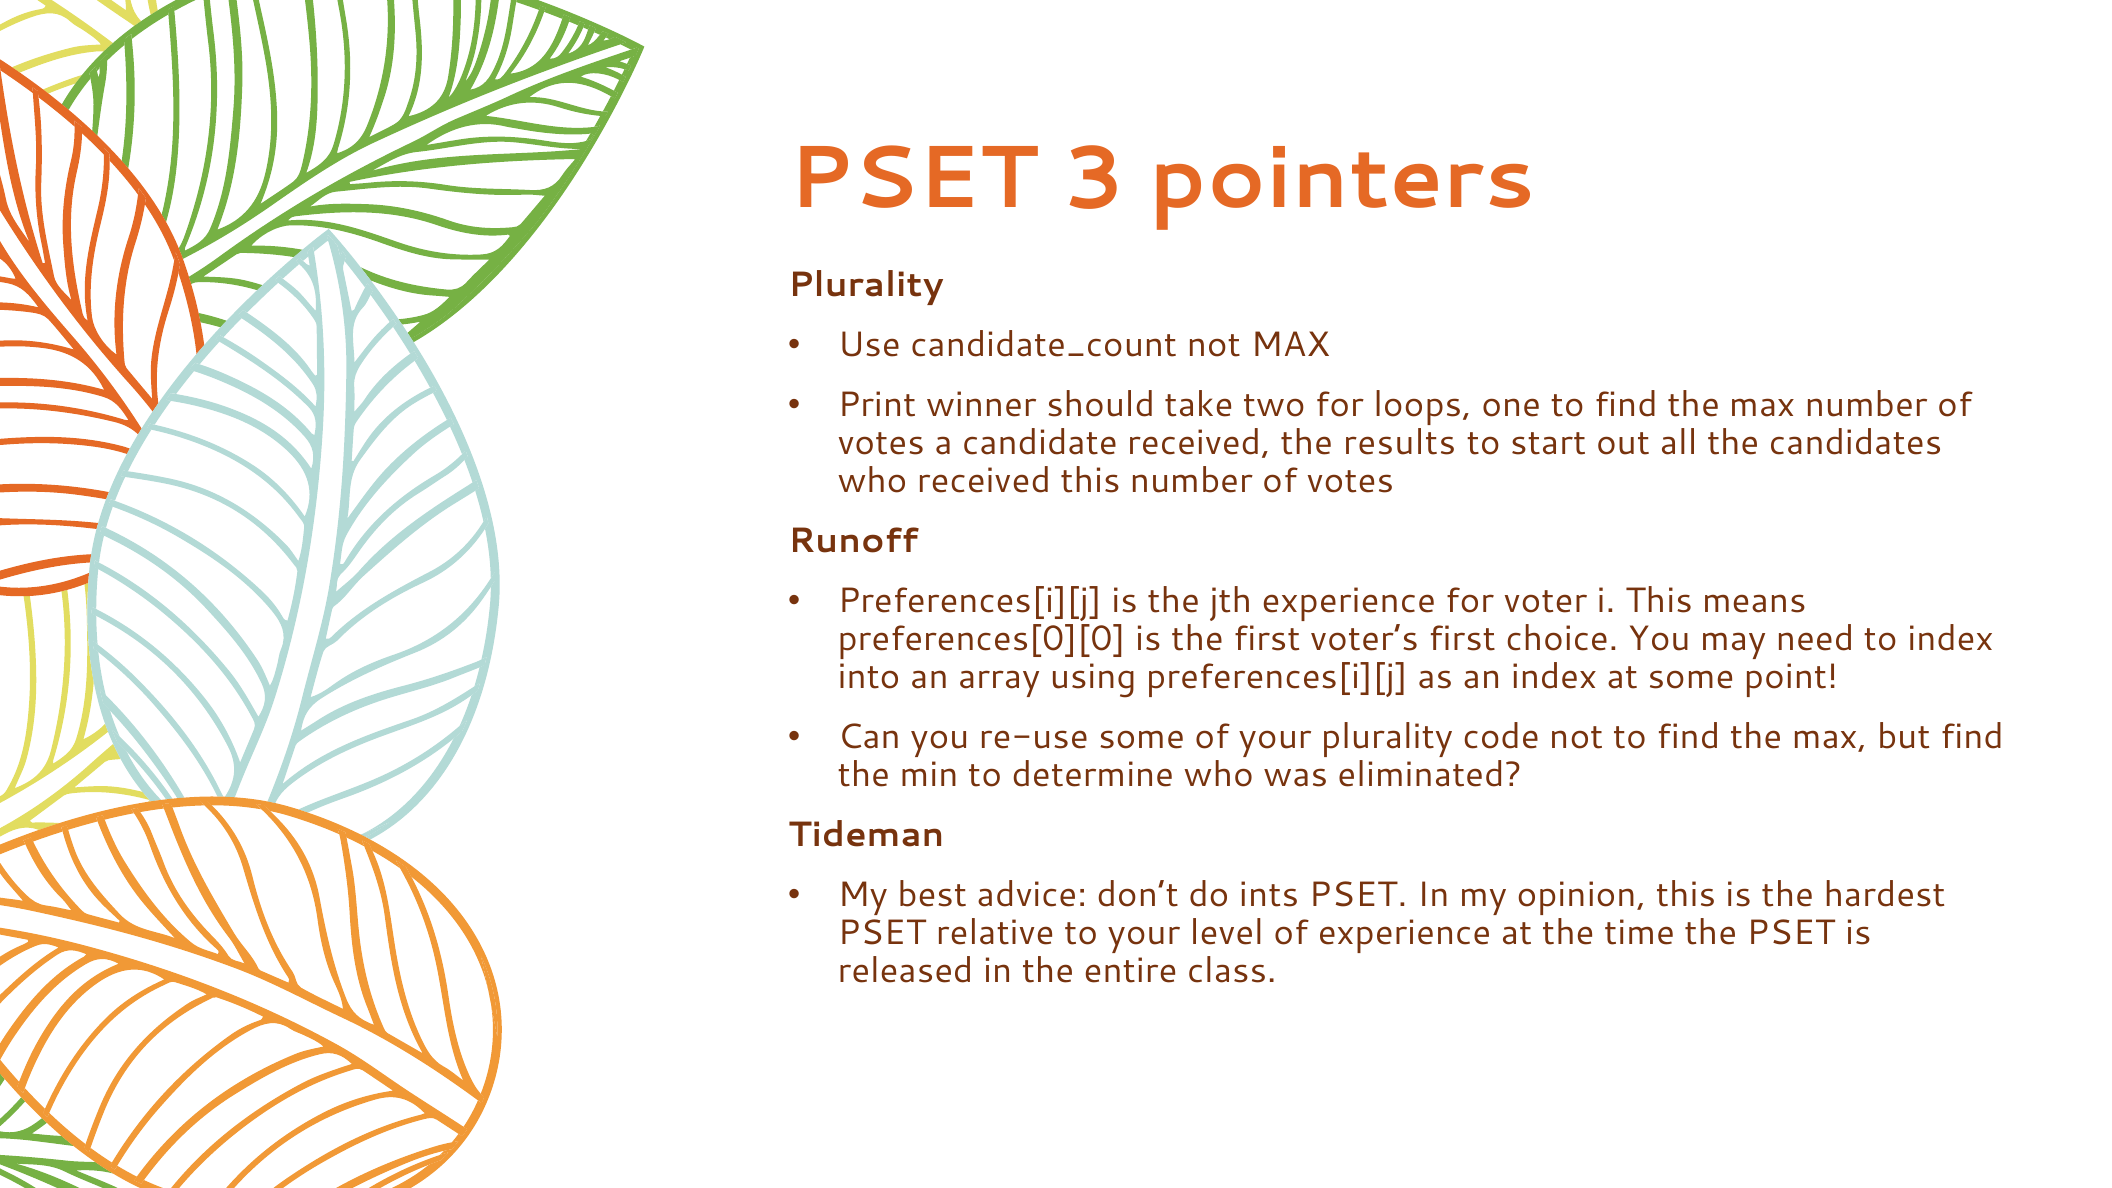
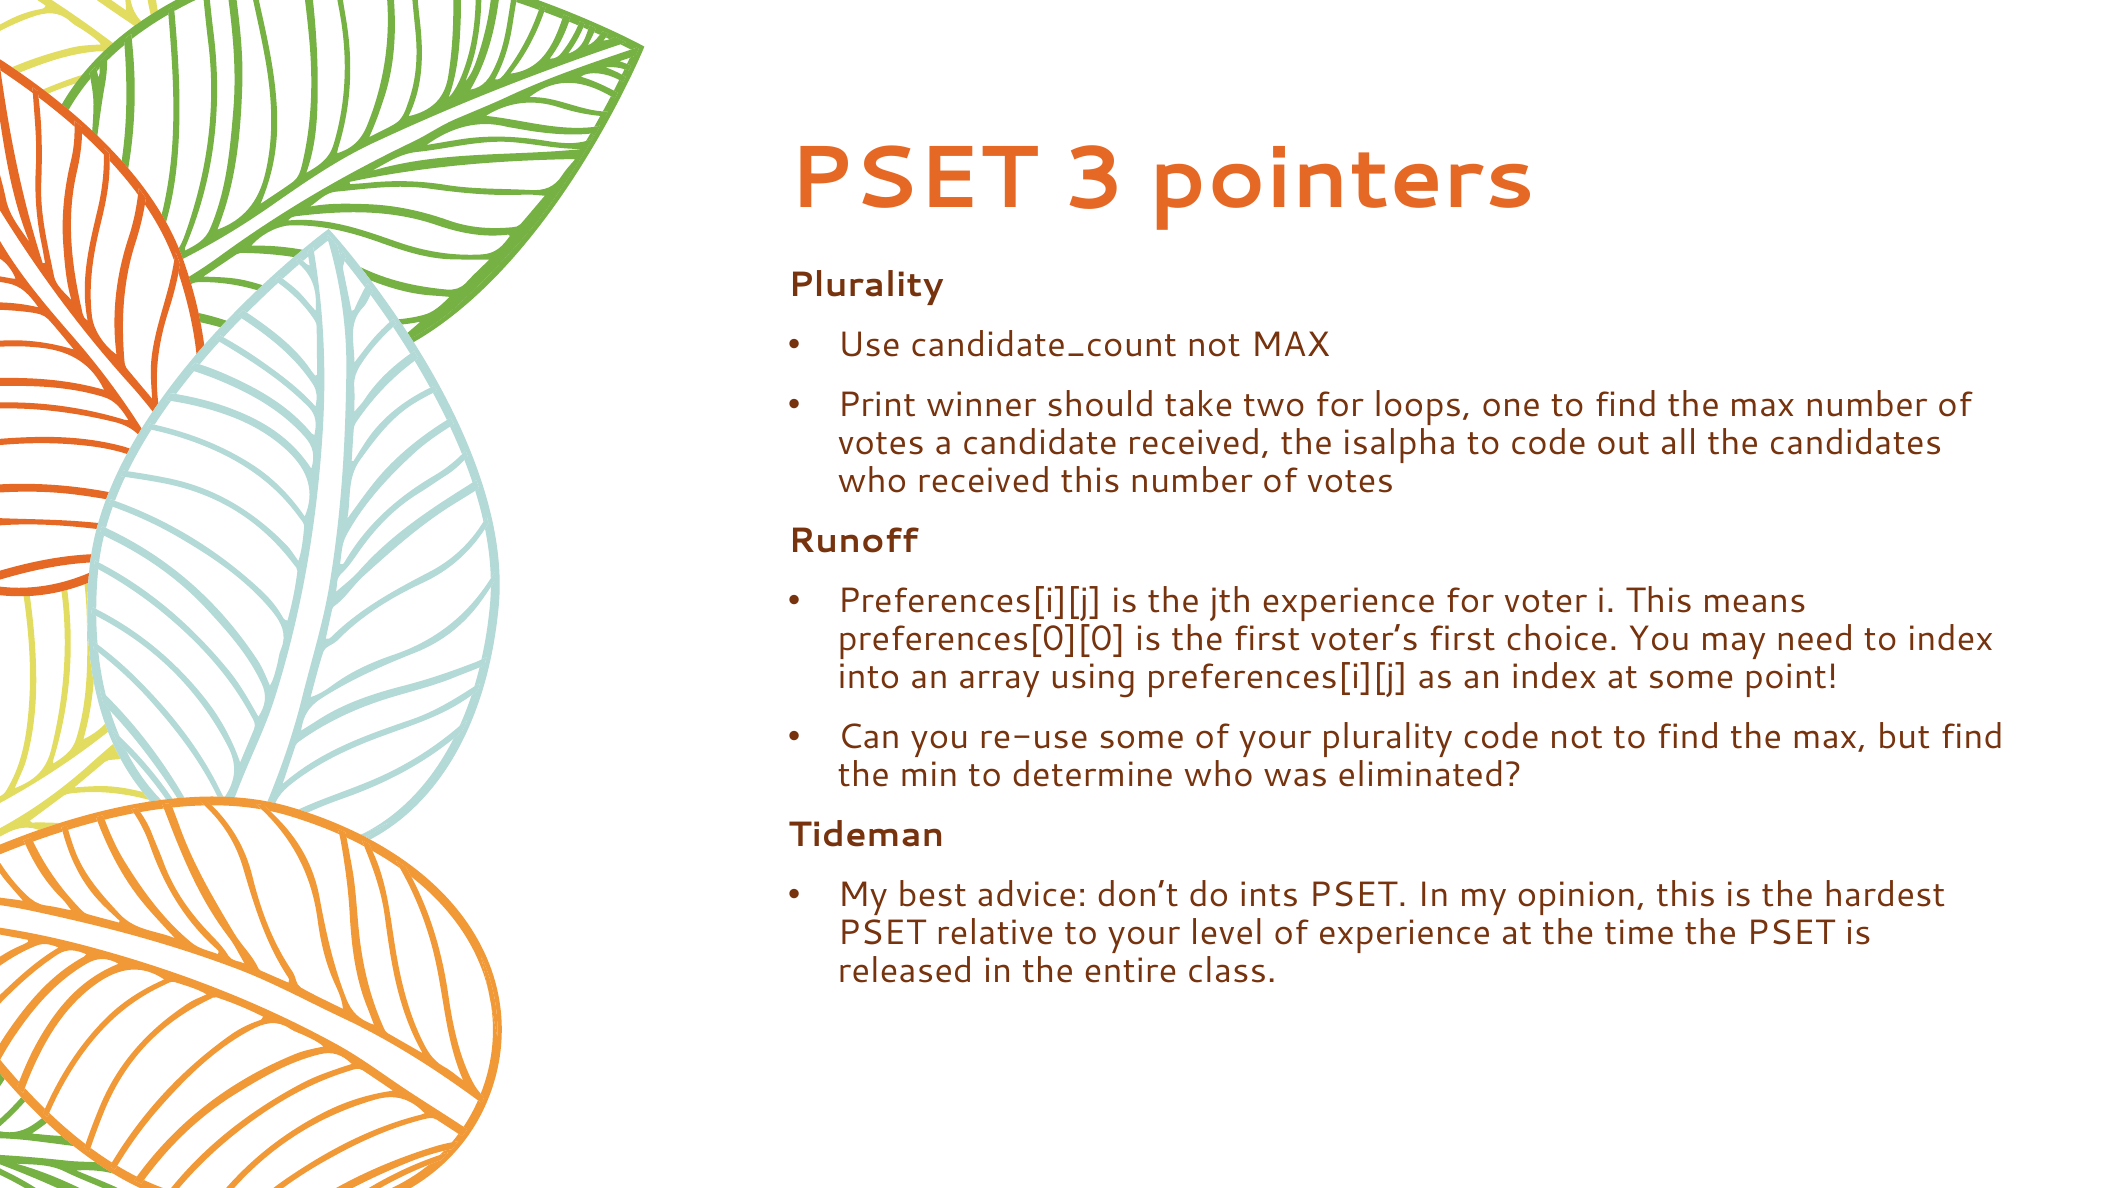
results: results -> isalpha (1400, 443)
to start: start -> code (1548, 443)
